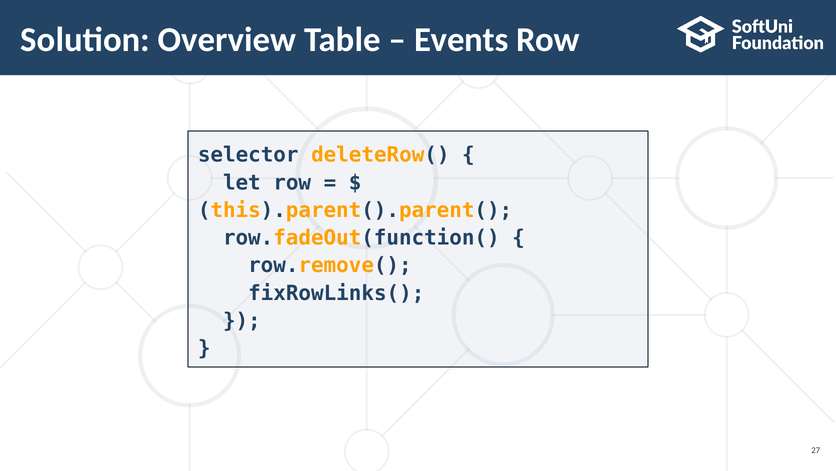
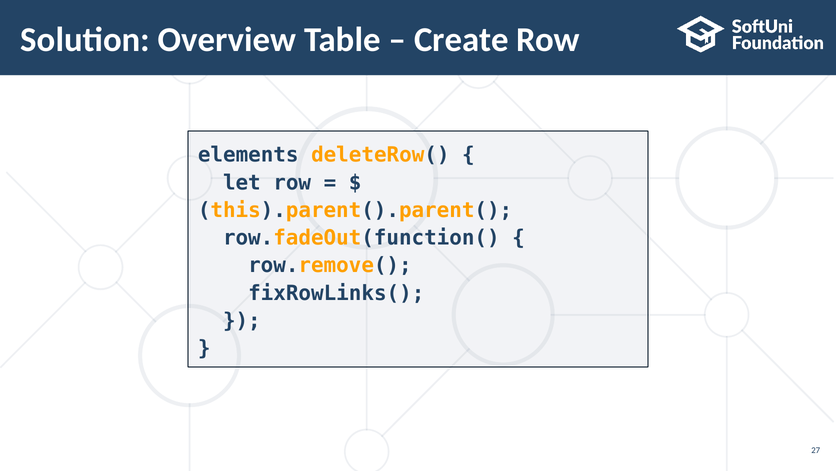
Events: Events -> Create (461, 40)
selector: selector -> elements (248, 155)
